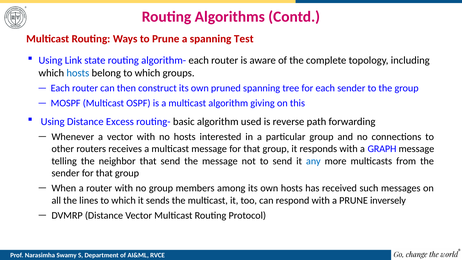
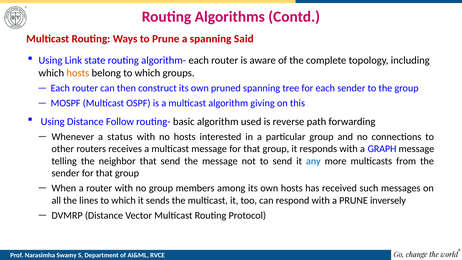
Test: Test -> Said (244, 39)
hosts colour: blue -> orange (78, 73)
Excess: Excess -> Follow (120, 121)
a vector: vector -> status (120, 137)
